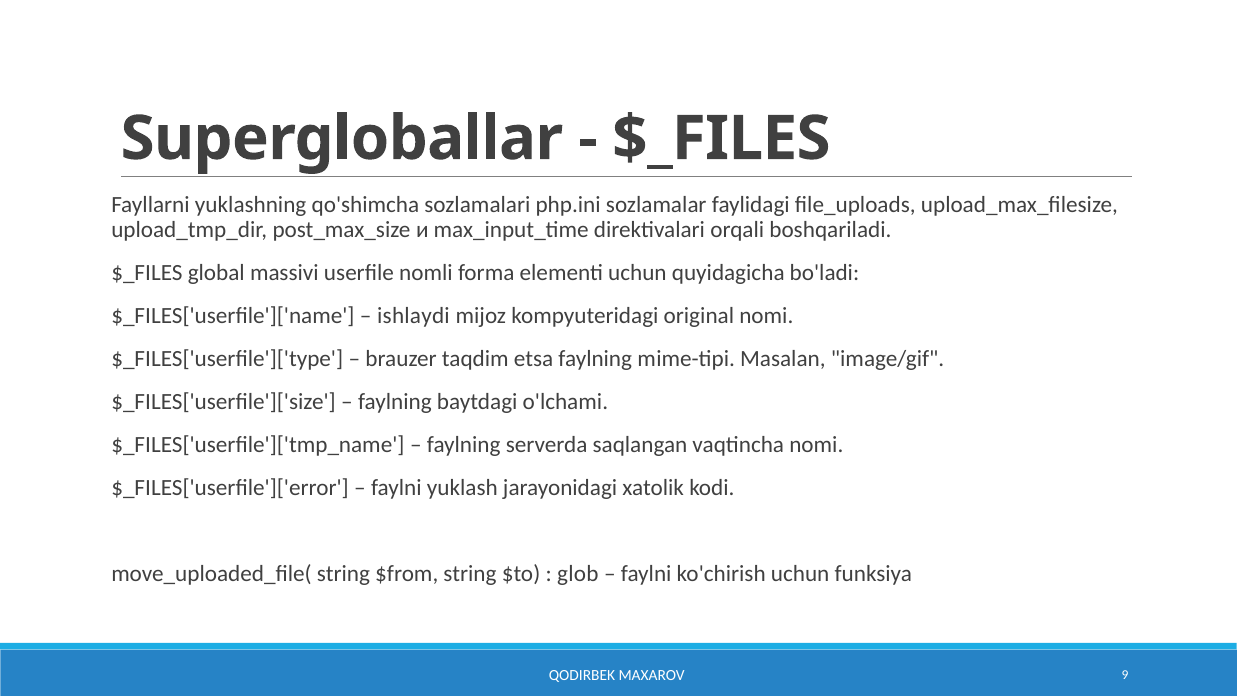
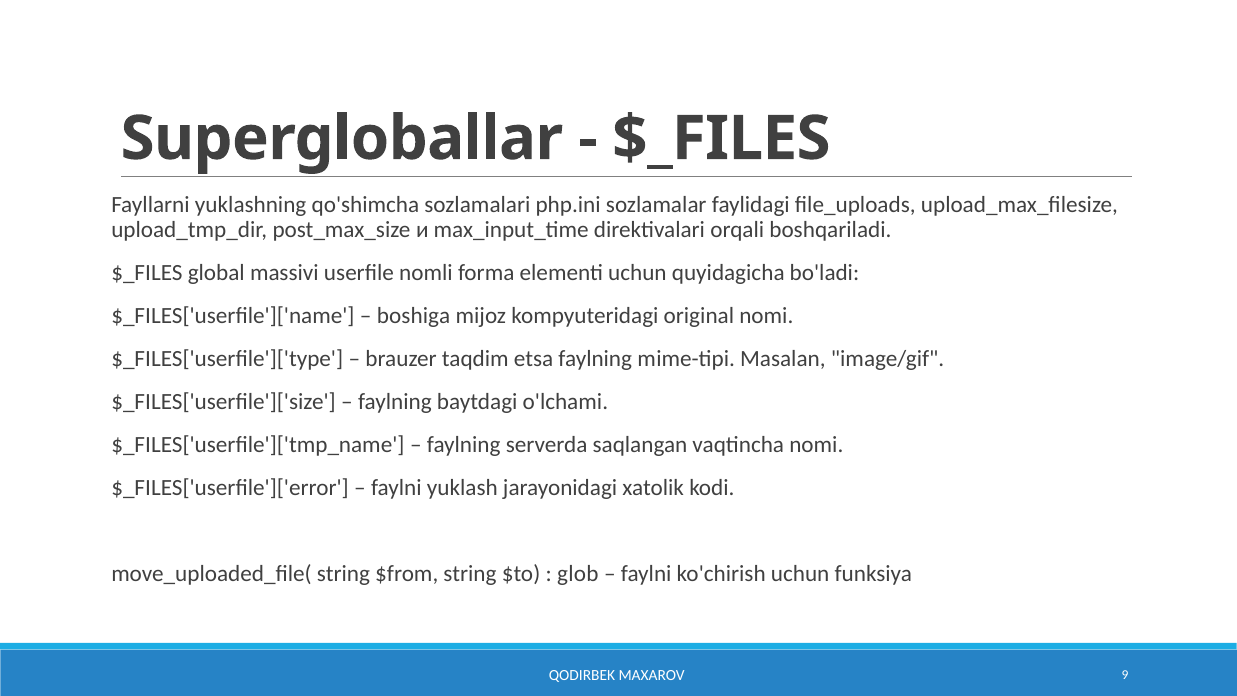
ishlaydi: ishlaydi -> boshiga (414, 316)
